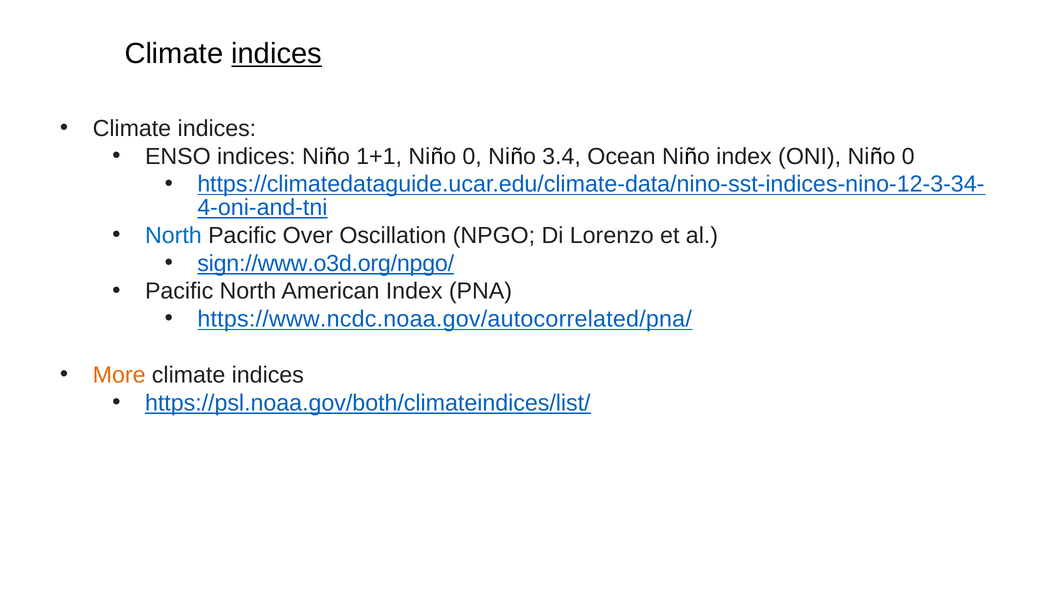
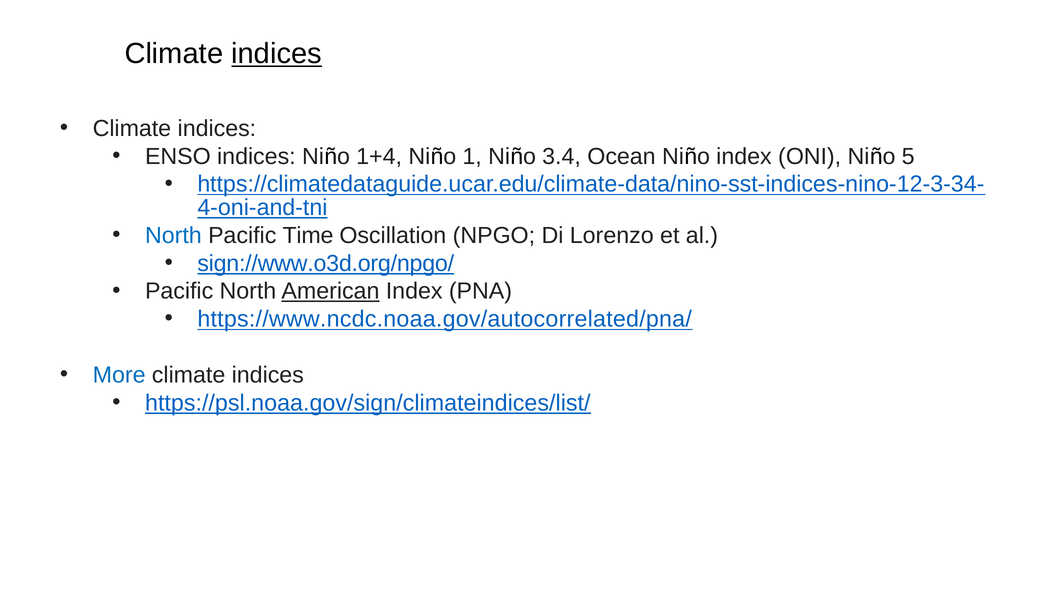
1+1: 1+1 -> 1+4 (379, 156)
0: 0 -> 1 (472, 156)
ONI Niño 0: 0 -> 5 (908, 156)
Over: Over -> Time (308, 235)
American underline: none -> present (330, 291)
More colour: orange -> blue (119, 375)
https://psl.noaa.gov/both/climateindices/list/: https://psl.noaa.gov/both/climateindices/list/ -> https://psl.noaa.gov/sign/climateindices/list/ (368, 403)
